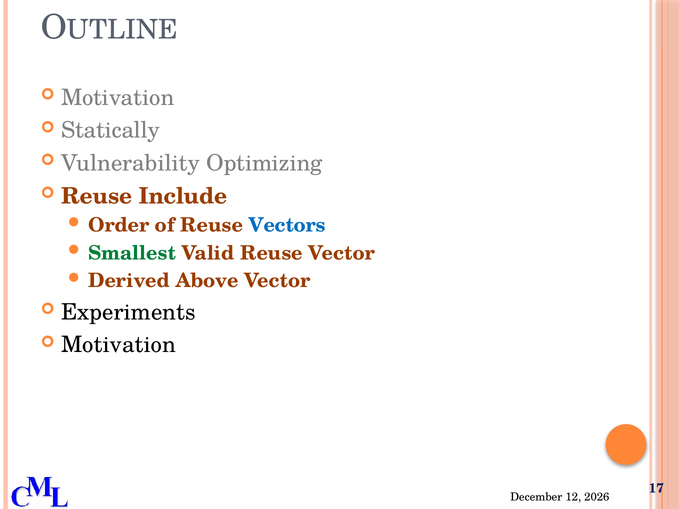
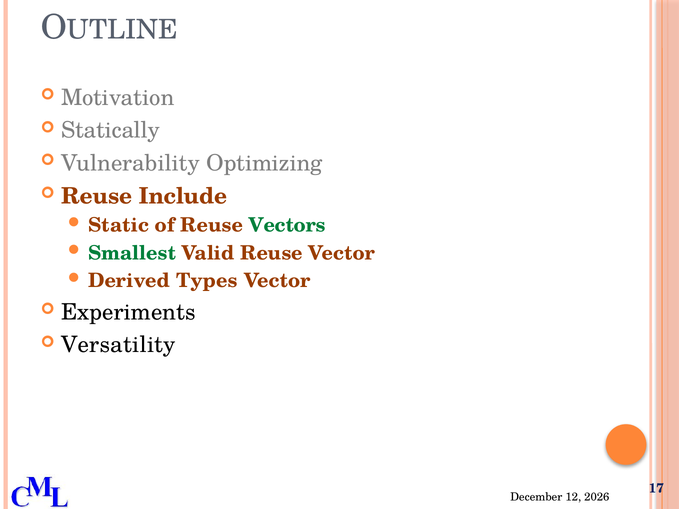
Order: Order -> Static (119, 225)
Vectors colour: blue -> green (287, 225)
Above: Above -> Types (207, 281)
Motivation: Motivation -> Versatility (118, 345)
